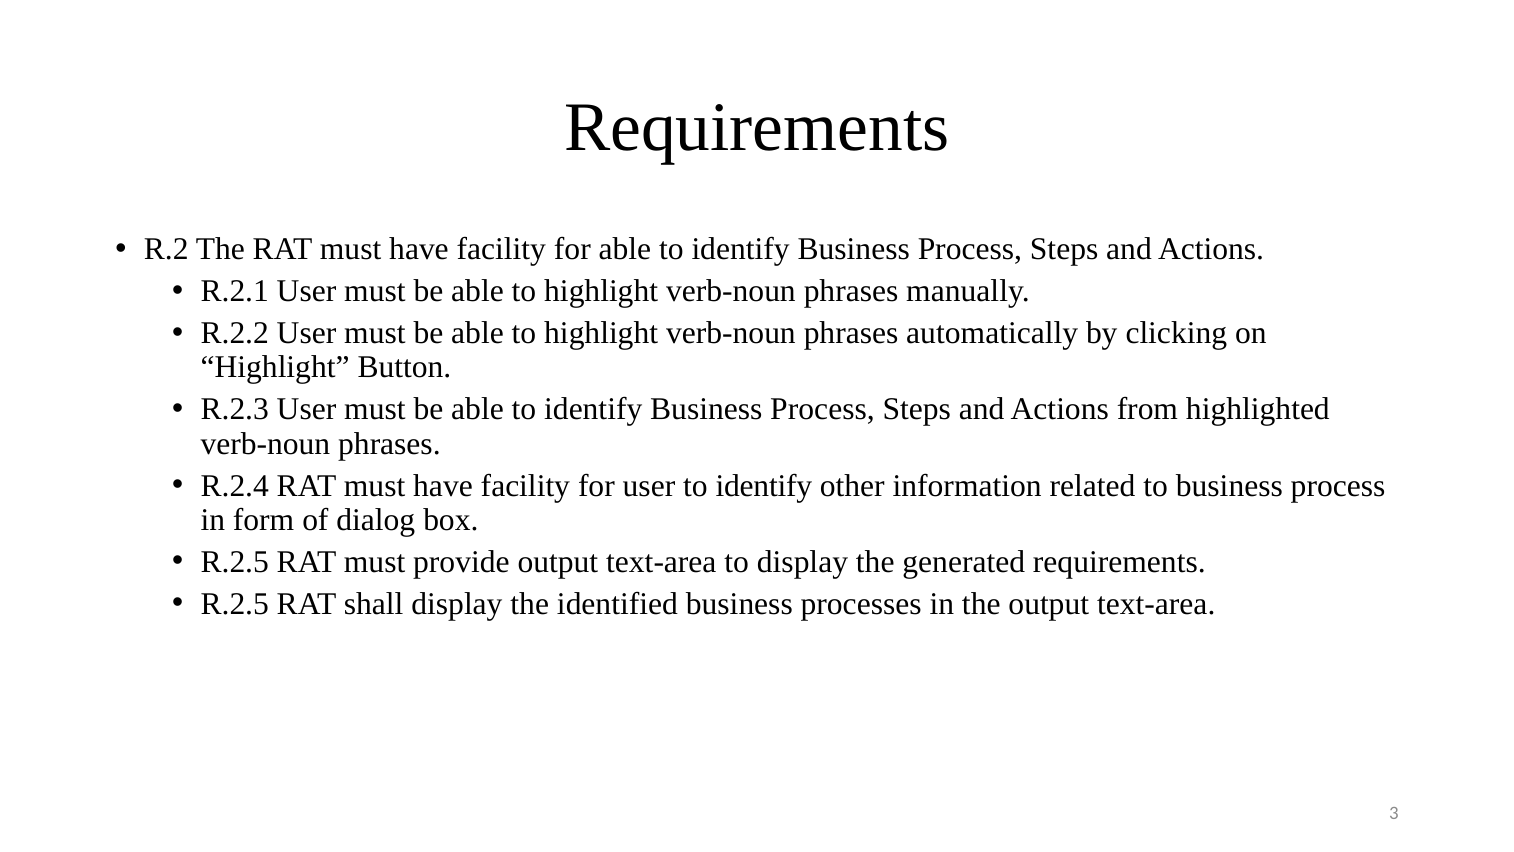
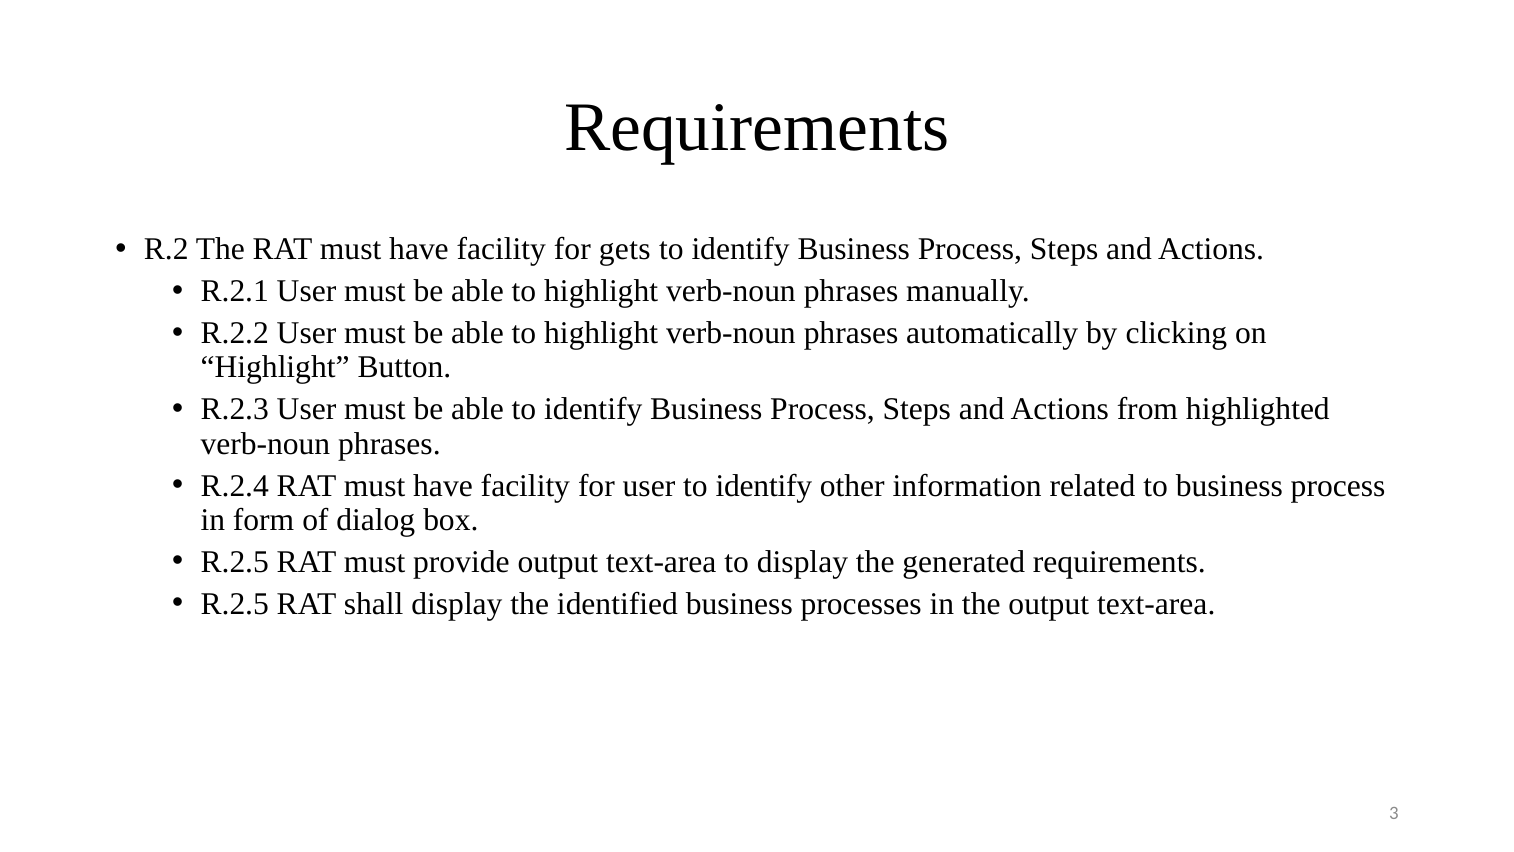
for able: able -> gets (625, 249)
